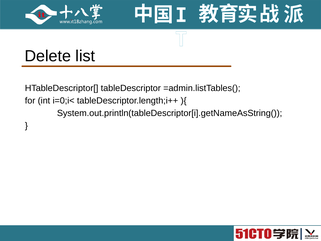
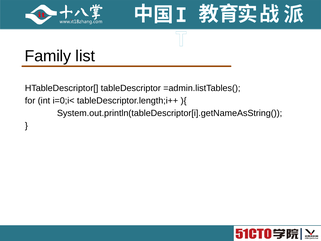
Delete: Delete -> Family (48, 56)
